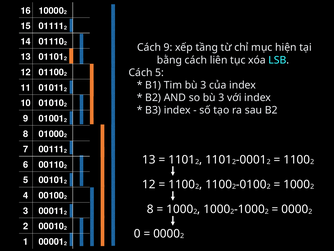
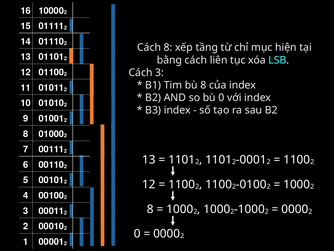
Cách 9: 9 -> 8 (168, 47)
Cách 5: 5 -> 3 (160, 72)
Tim bù 3: 3 -> 8 (203, 85)
so bù 3: 3 -> 0 (221, 98)
